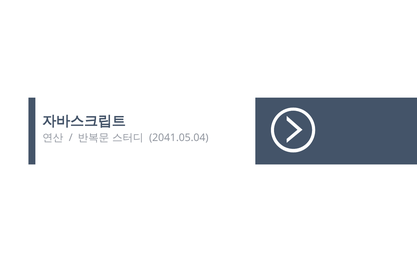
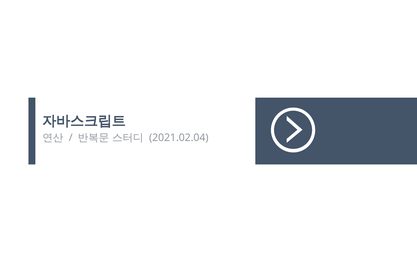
2041.05.04: 2041.05.04 -> 2021.02.04 (179, 138)
